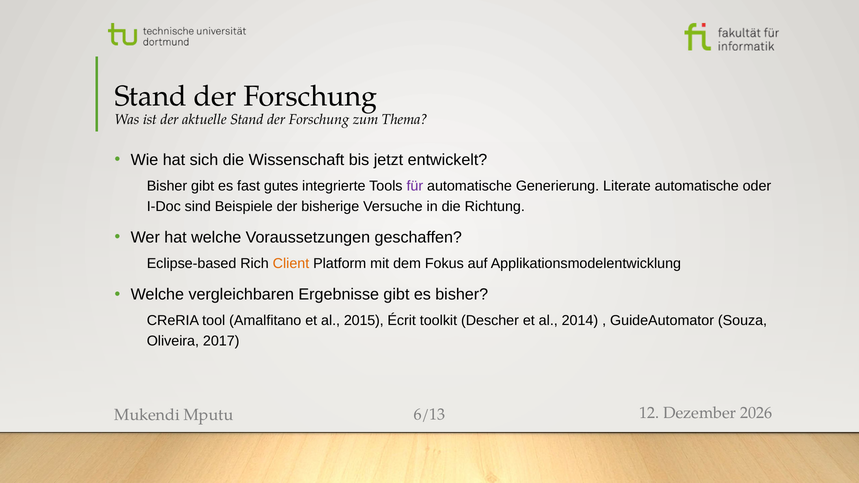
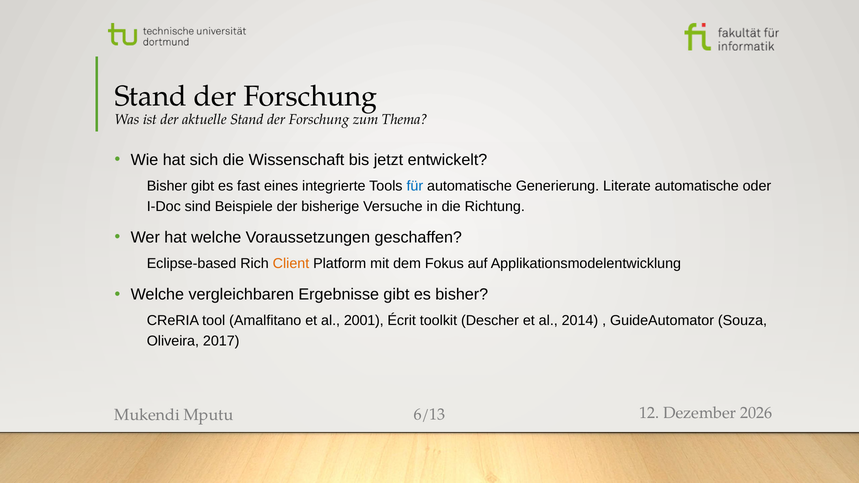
gutes: gutes -> eines (281, 186)
für colour: purple -> blue (415, 186)
2015: 2015 -> 2001 (364, 321)
